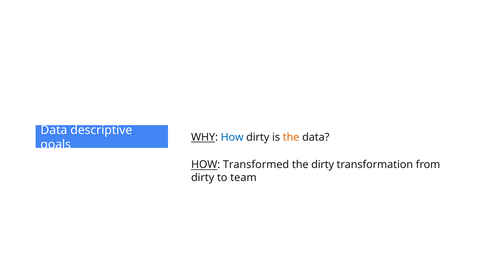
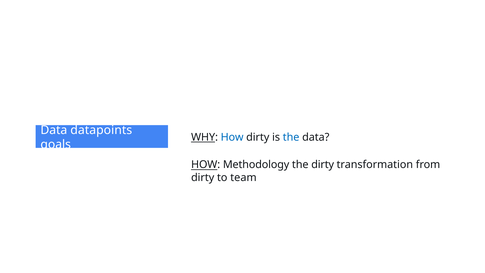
descriptive: descriptive -> datapoints (101, 130)
the colour: orange -> blue (291, 137)
Transformed: Transformed -> Methodology (256, 165)
